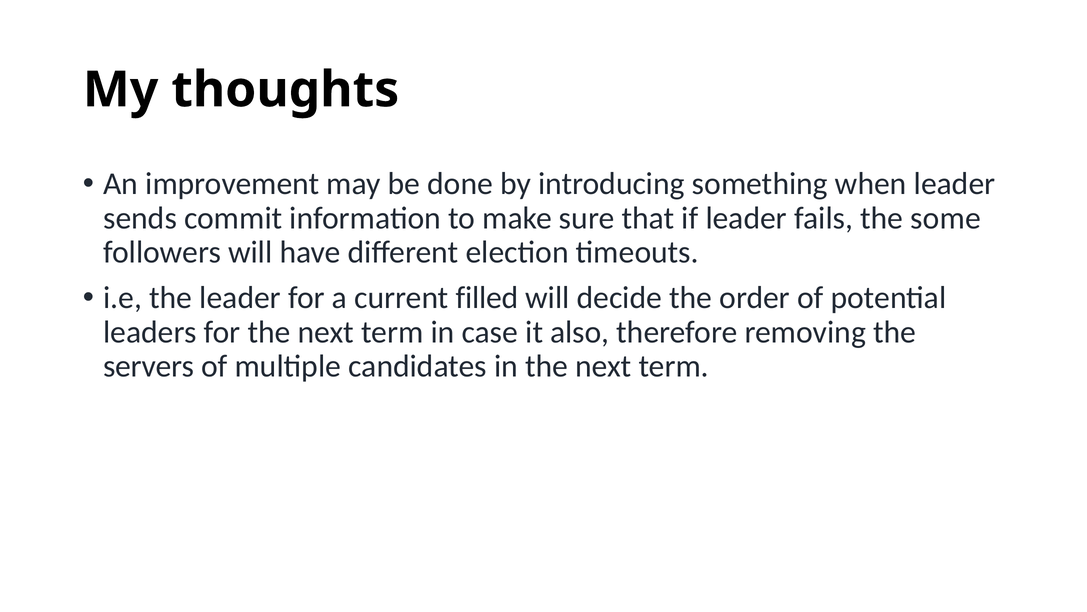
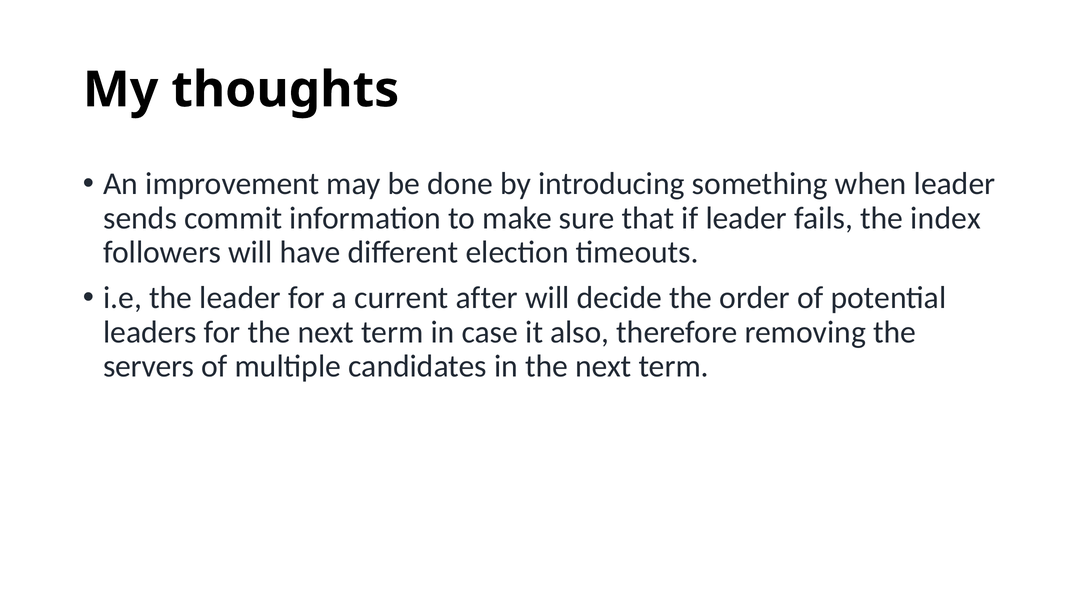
some: some -> index (946, 218)
filled: filled -> after (487, 298)
